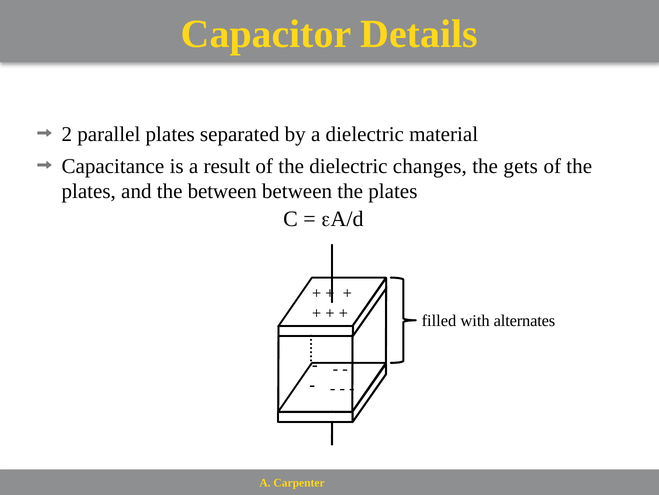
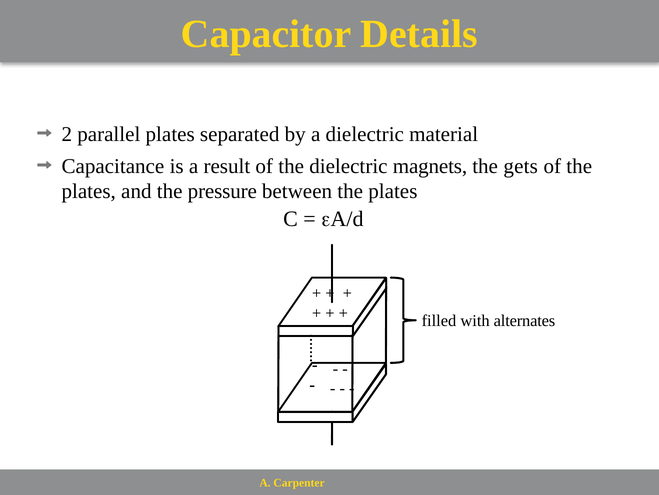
changes: changes -> magnets (430, 166)
the between: between -> pressure (222, 191)
